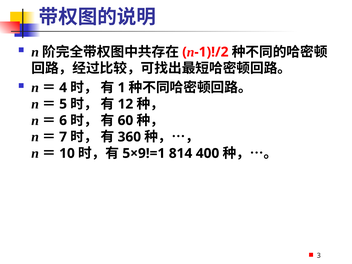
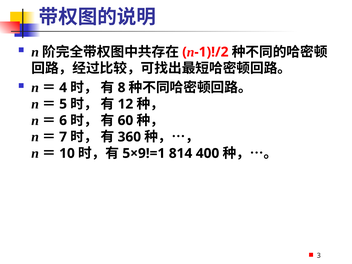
1: 1 -> 8 (122, 88)
